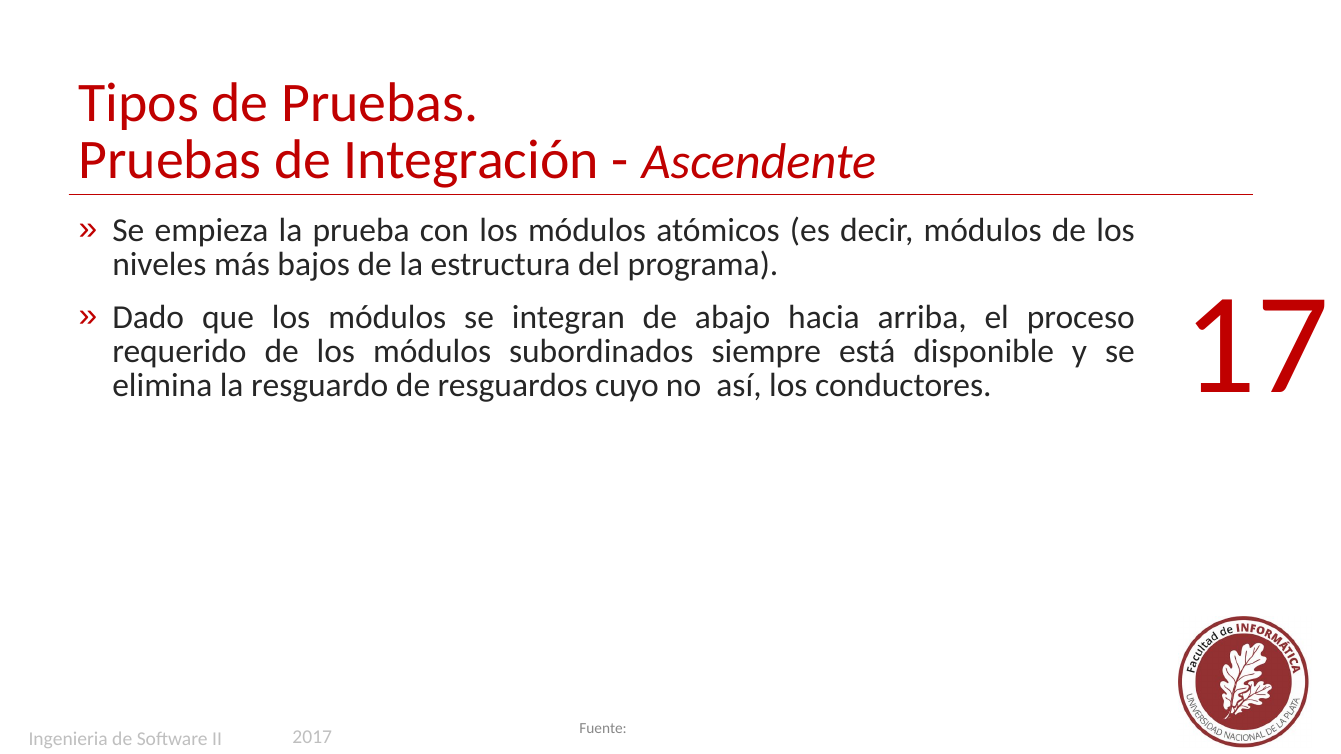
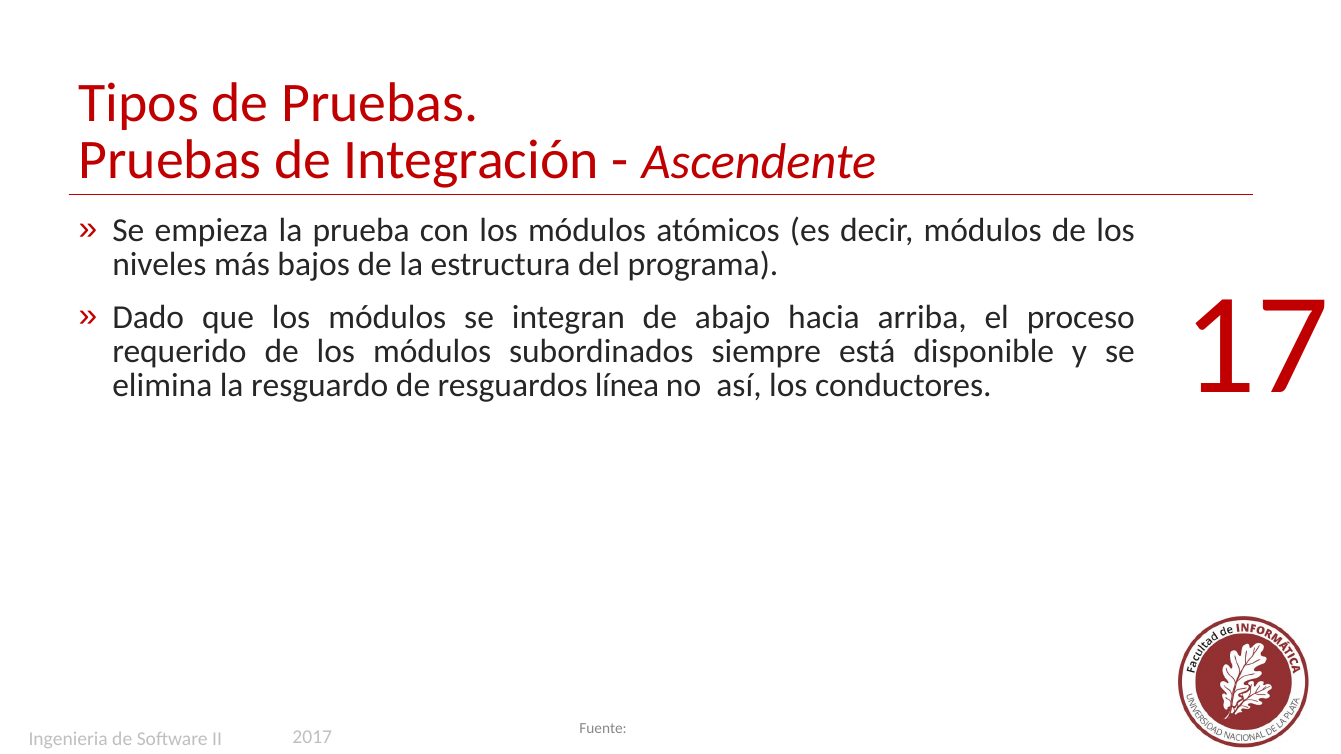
cuyo: cuyo -> línea (627, 386)
